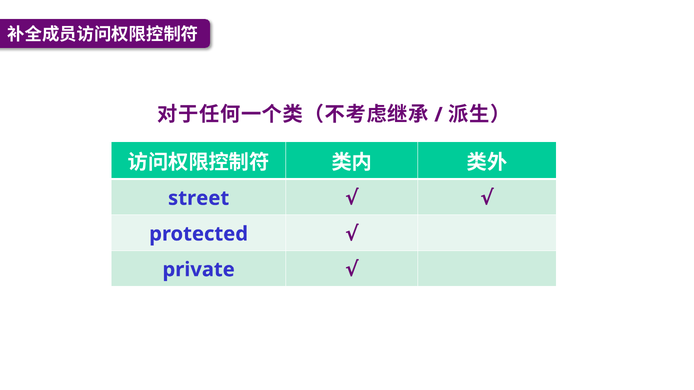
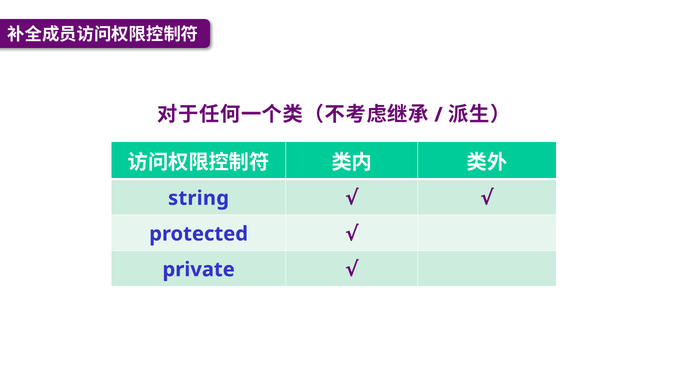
street: street -> string (199, 198)
